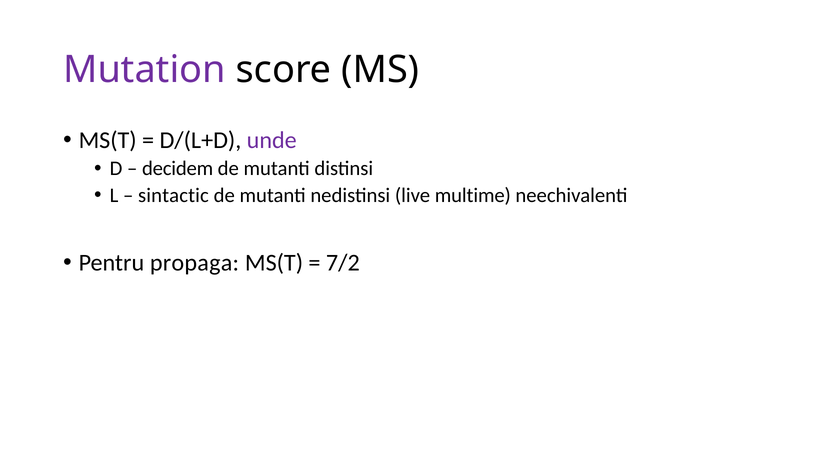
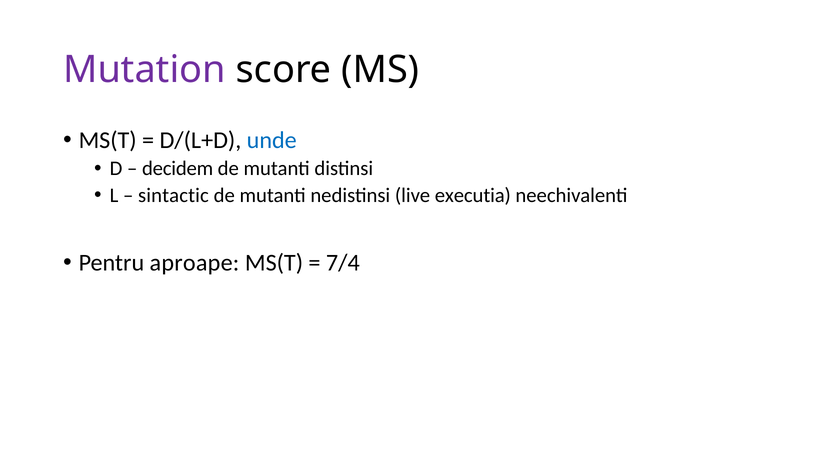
unde colour: purple -> blue (272, 140)
multime: multime -> executia (473, 195)
propaga: propaga -> aproape (194, 263)
7/2: 7/2 -> 7/4 (343, 263)
